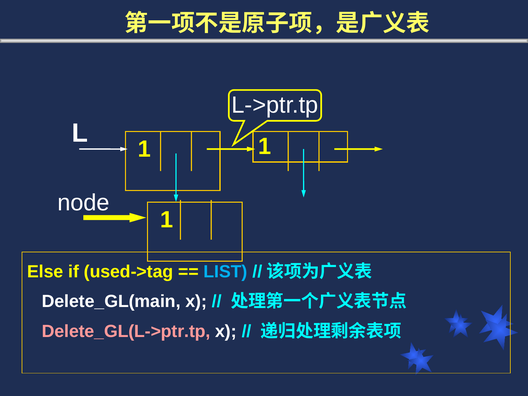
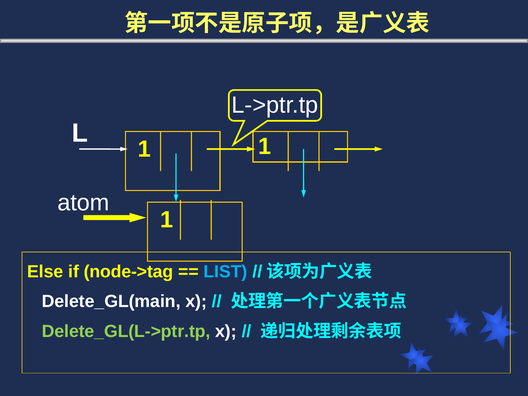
node: node -> atom (83, 203)
used->tag: used->tag -> node->tag (129, 272)
Delete_GL(L->ptr.tp colour: pink -> light green (126, 331)
